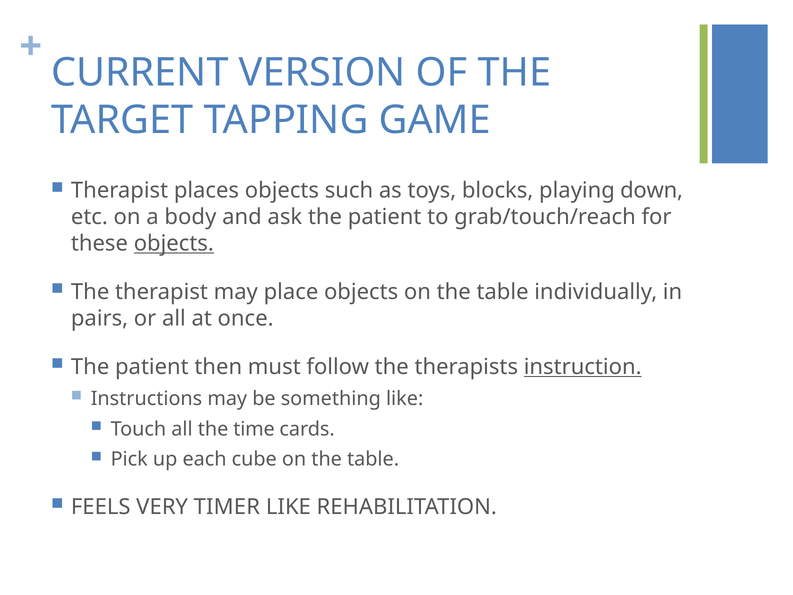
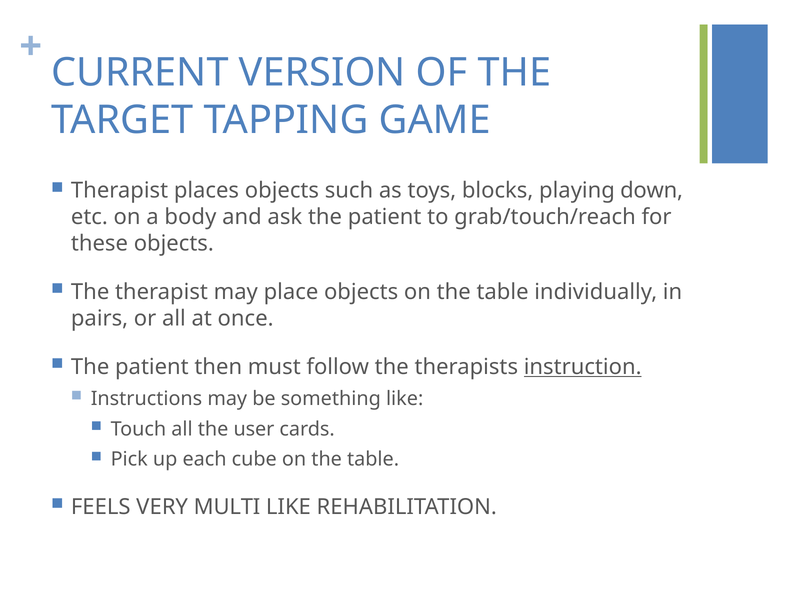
objects underline: present -> none (174, 243)
time: time -> user (254, 429)
TIMER: TIMER -> MULTI (227, 507)
